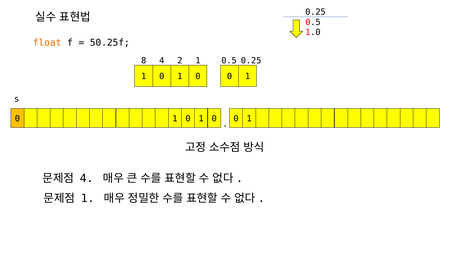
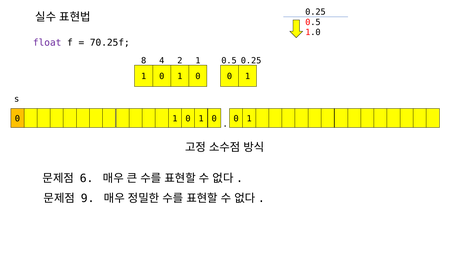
float colour: orange -> purple (47, 43)
50.25f: 50.25f -> 70.25f (110, 43)
4: 4 -> 6 (87, 178)
1: 1 -> 9 (88, 198)
